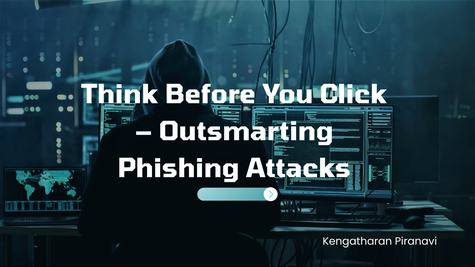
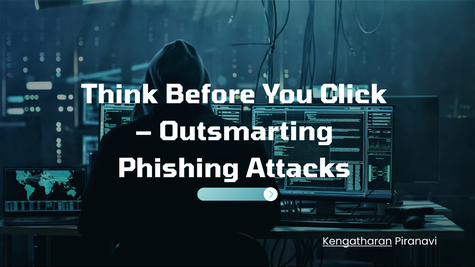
Kengatharan underline: none -> present (357, 242)
